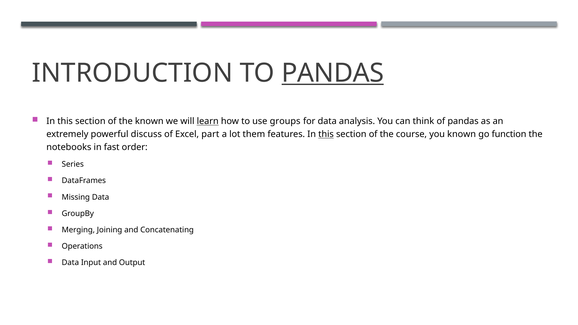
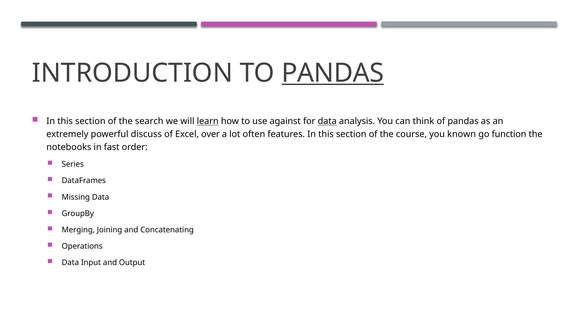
the known: known -> search (149, 121)
groups: groups -> against (285, 121)
data underline: none -> present (327, 121)
part: part -> over (210, 134)
them: them -> often (254, 134)
this underline: present -> none (326, 134)
